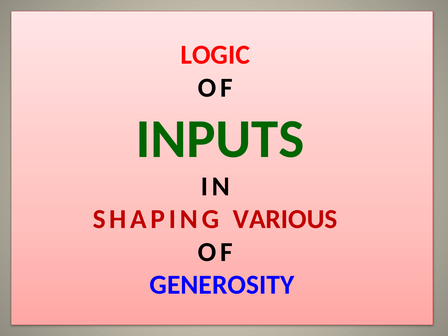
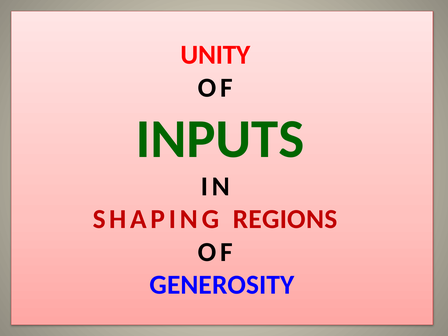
LOGIC: LOGIC -> UNITY (215, 55)
VARIOUS: VARIOUS -> REGIONS (285, 219)
